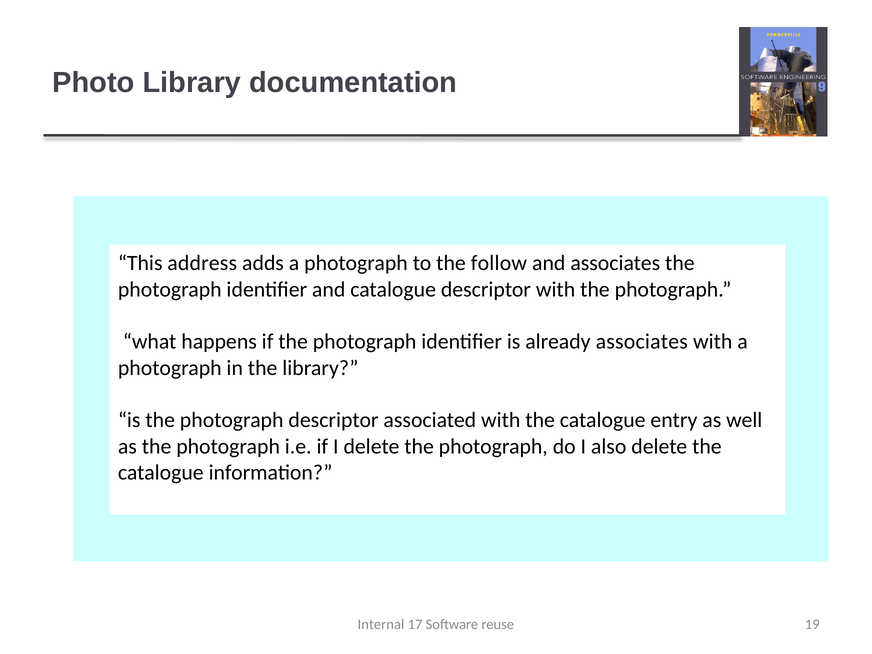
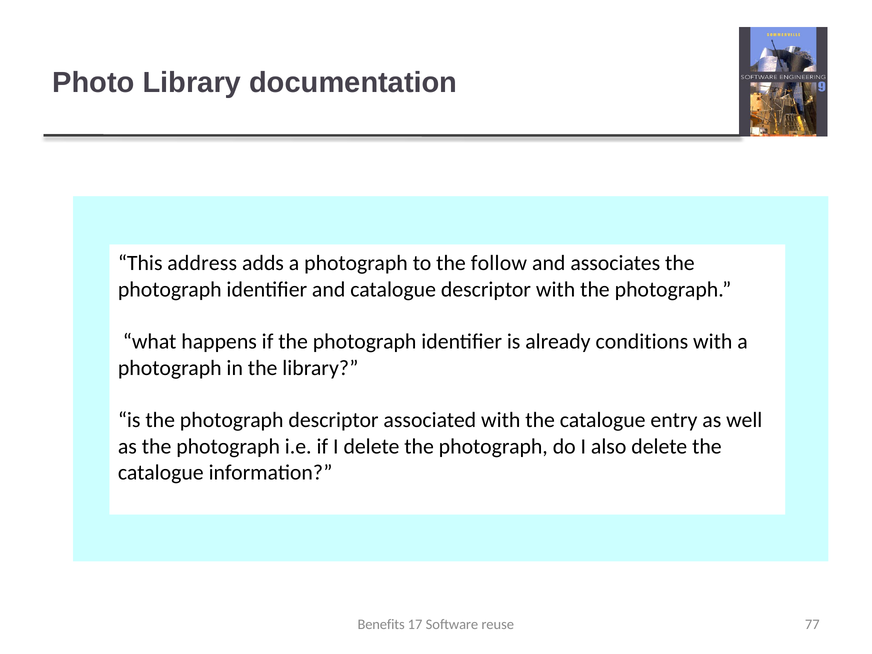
already associates: associates -> conditions (642, 342)
Internal: Internal -> Benefits (381, 624)
19: 19 -> 77 (812, 624)
